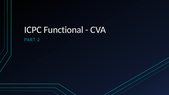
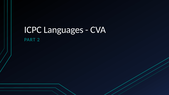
Functional: Functional -> Languages (64, 30)
